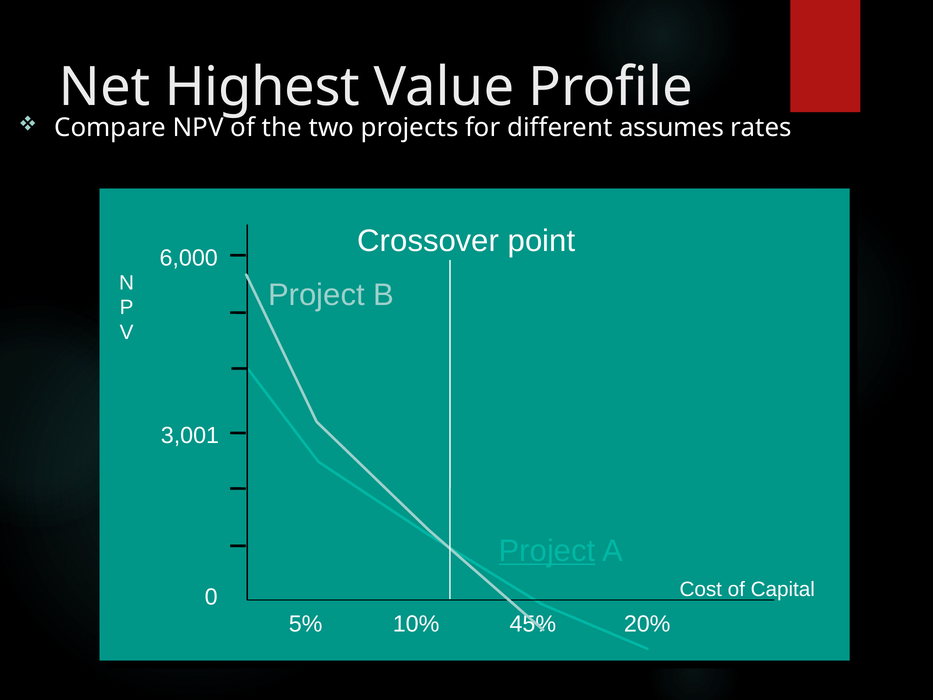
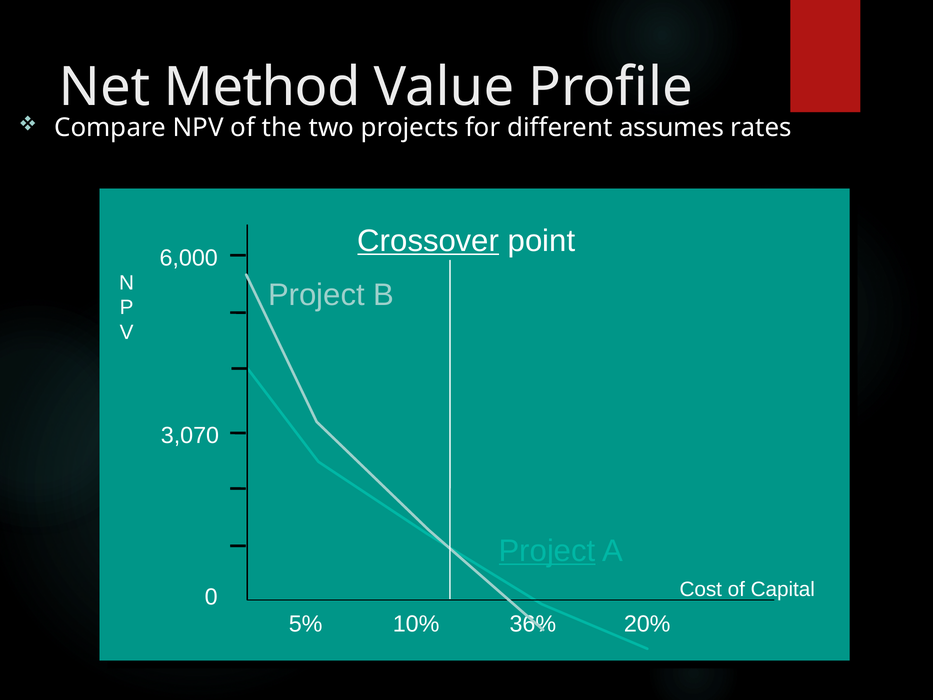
Highest: Highest -> Method (262, 87)
Crossover underline: none -> present (428, 241)
3,001: 3,001 -> 3,070 (190, 435)
45%: 45% -> 36% (533, 624)
